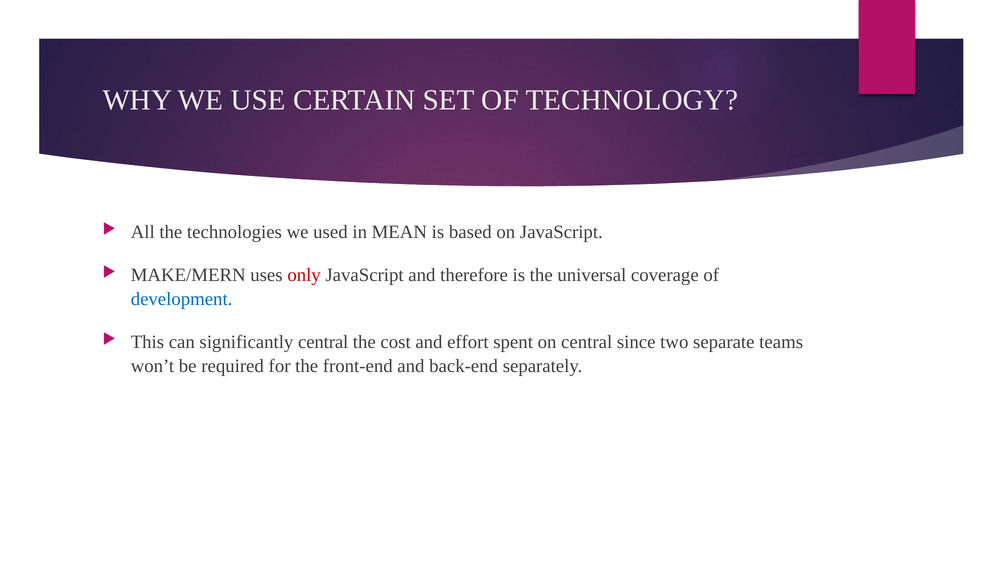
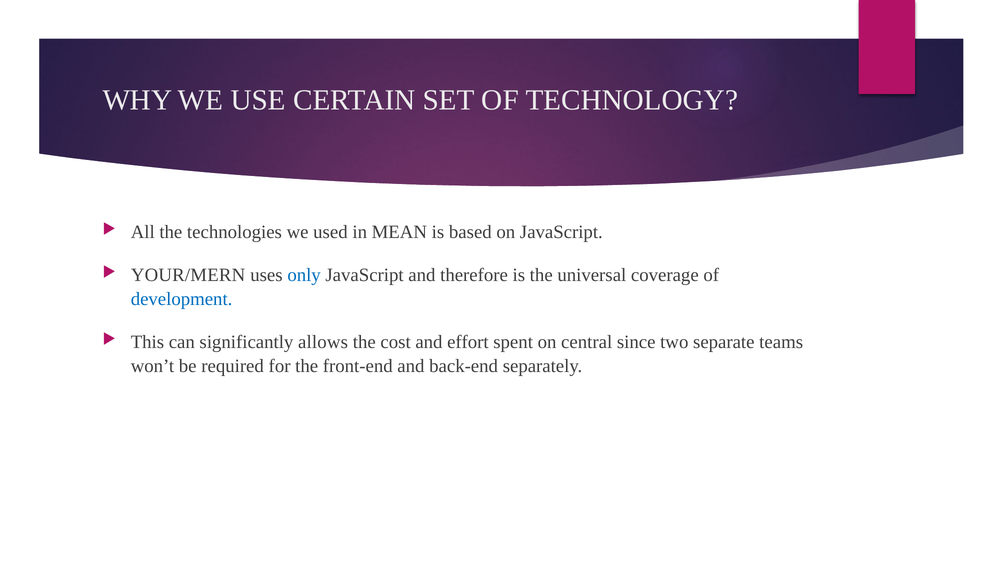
MAKE/MERN: MAKE/MERN -> YOUR/MERN (188, 275)
only colour: red -> blue (304, 275)
significantly central: central -> allows (323, 342)
